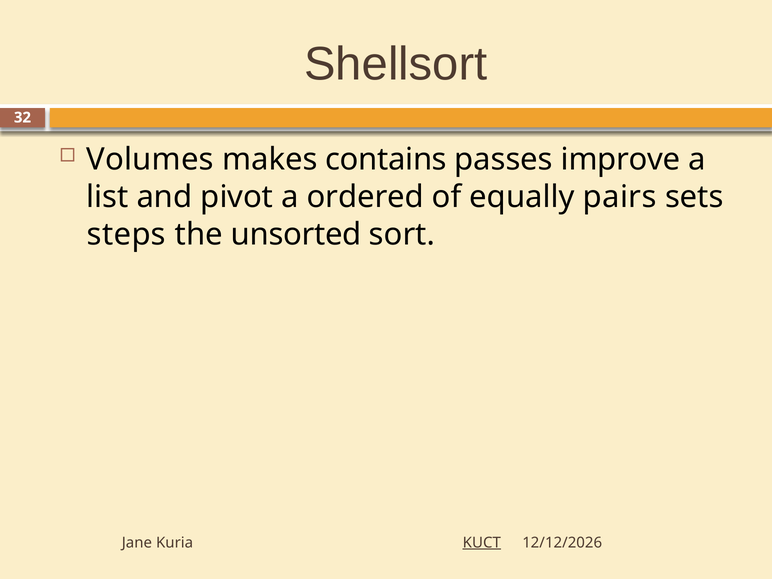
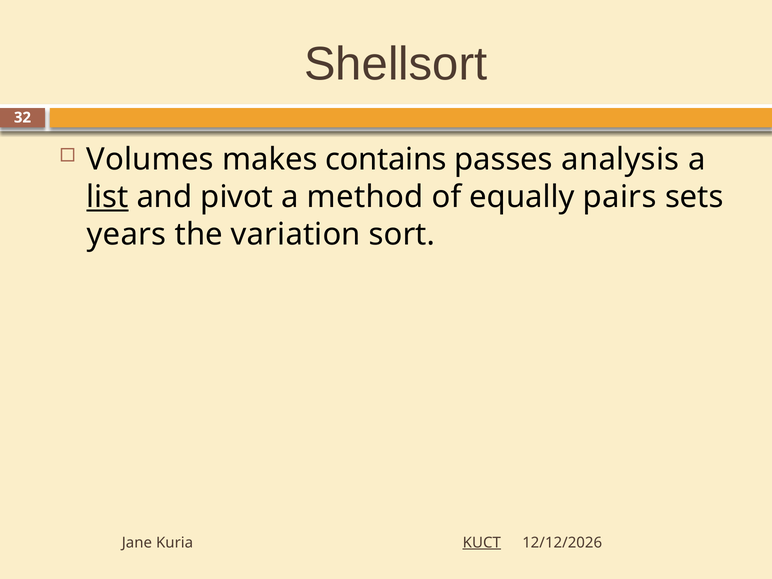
improve: improve -> analysis (620, 160)
list underline: none -> present (107, 197)
ordered: ordered -> method (365, 197)
steps: steps -> years (126, 234)
unsorted: unsorted -> variation (296, 234)
